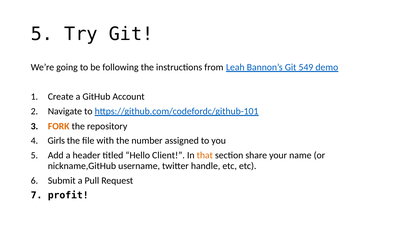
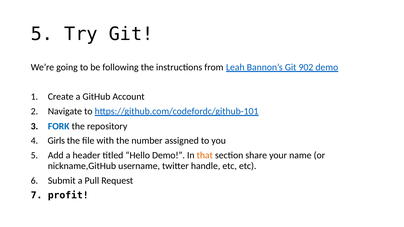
549: 549 -> 902 (306, 67)
FORK colour: orange -> blue (59, 126)
Hello Client: Client -> Demo (169, 156)
